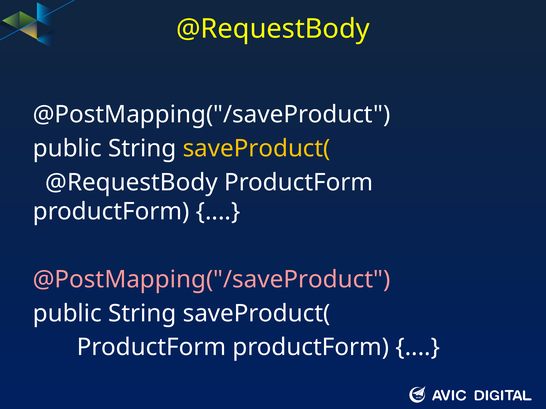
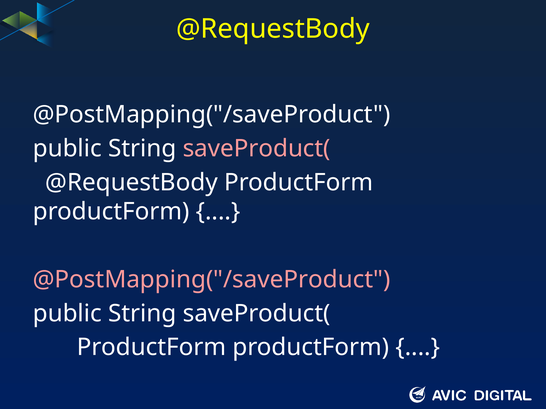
saveProduct( colour: yellow -> pink (257, 149)
